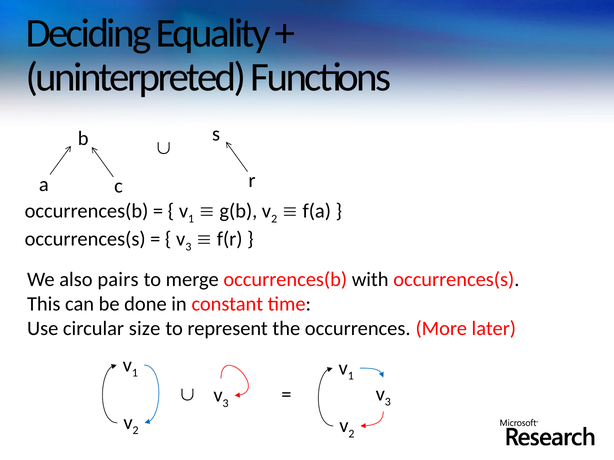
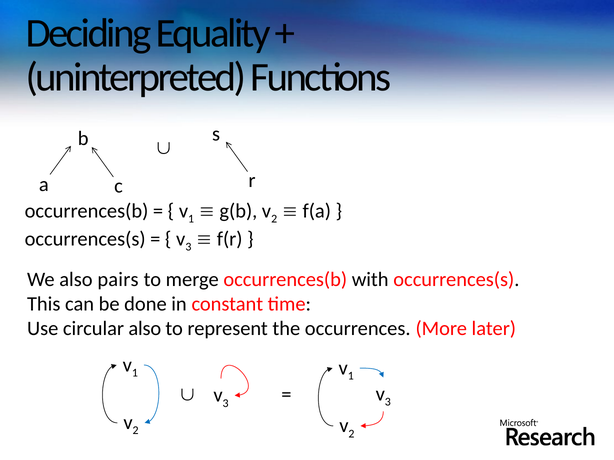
circular size: size -> also (145, 329)
